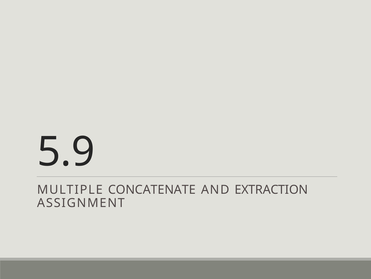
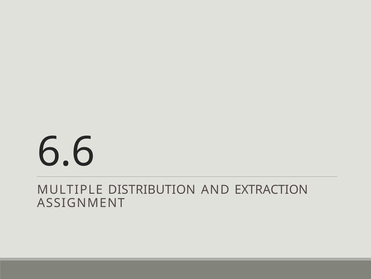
5.9: 5.9 -> 6.6 (66, 152)
CONCATENATE: CONCATENATE -> DISTRIBUTION (152, 189)
